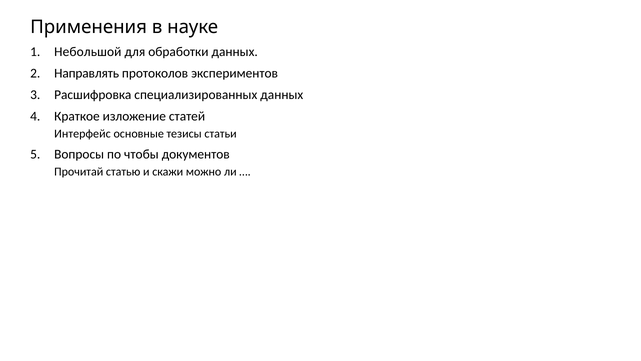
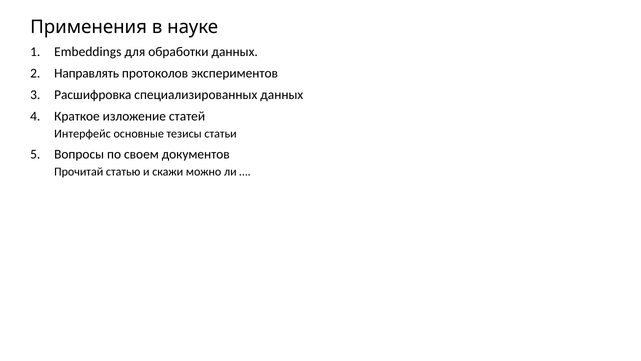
Небольшой: Небольшой -> Embeddings (88, 52)
чтобы: чтобы -> своем (141, 154)
